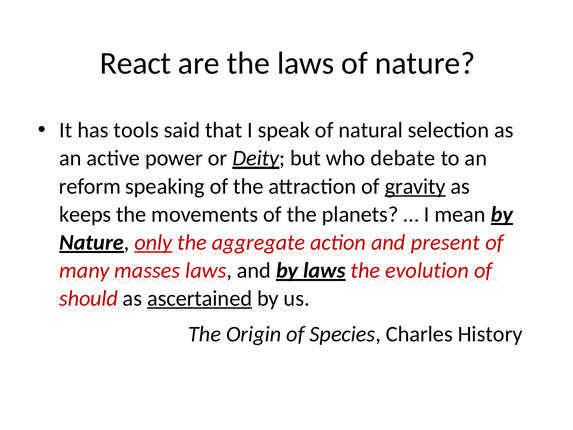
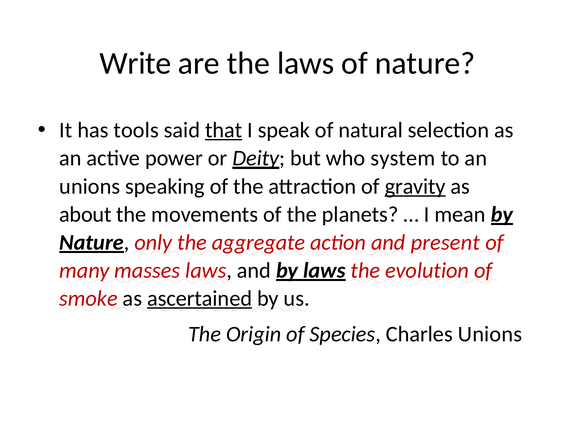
React: React -> Write (136, 63)
that underline: none -> present (224, 130)
debate: debate -> system (403, 158)
reform: reform -> unions (90, 186)
keeps: keeps -> about (85, 214)
only underline: present -> none (153, 242)
should: should -> smoke (89, 298)
Charles History: History -> Unions (490, 334)
